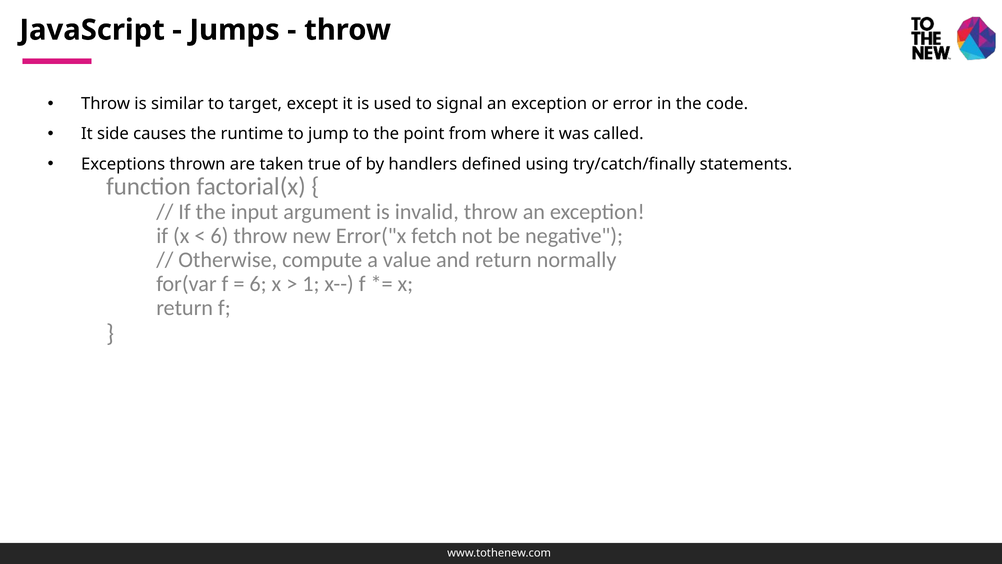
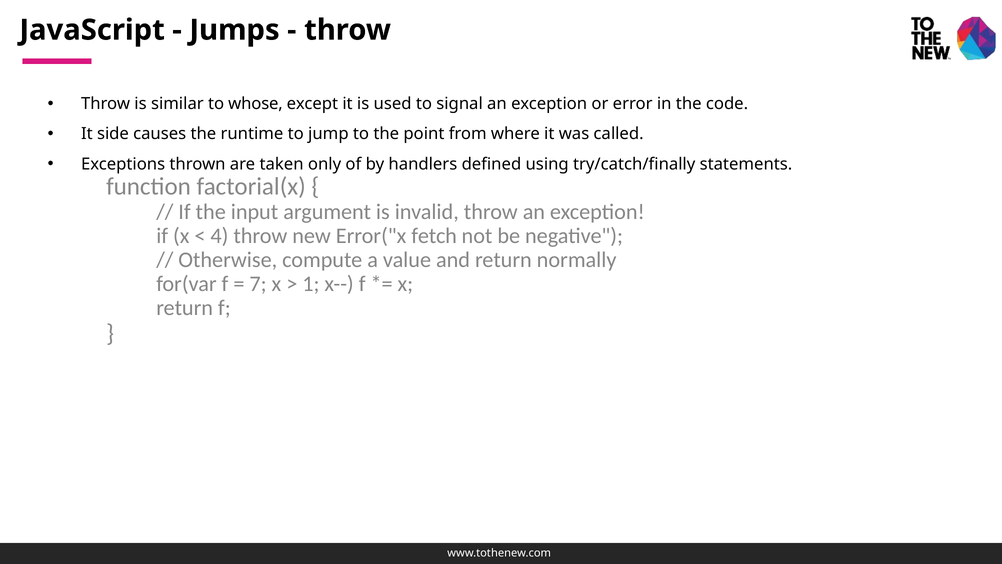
target: target -> whose (256, 104)
true: true -> only (325, 164)
6: 6 -> 4 (219, 236)
6: 6 -> 7 (258, 284)
